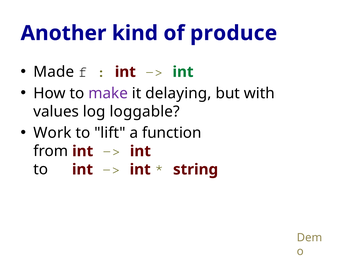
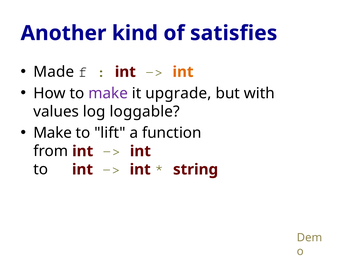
produce: produce -> satisfies (234, 33)
int colour: green -> orange (183, 72)
delaying: delaying -> upgrade (178, 93)
Work: Work -> Make (53, 133)
